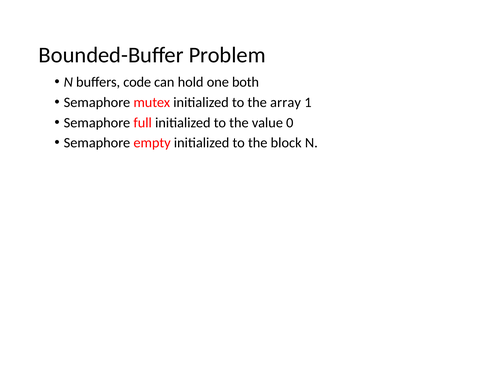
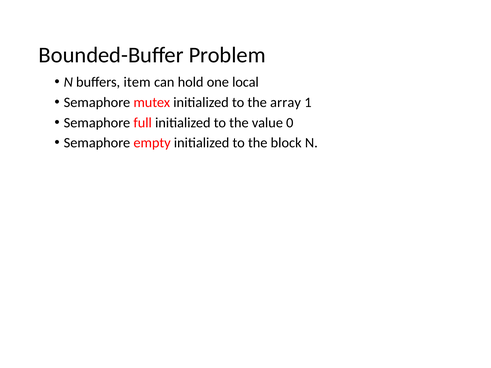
code: code -> item (137, 82)
both: both -> local (245, 82)
